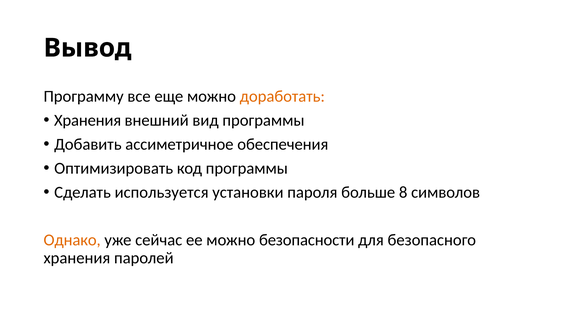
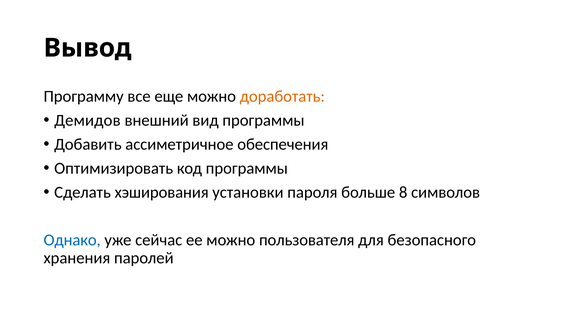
Хранения: Хранения -> Демидов (87, 120)
используется: используется -> хэширования (162, 192)
Однако colour: orange -> blue (72, 240)
безопасности: безопасности -> пользователя (307, 240)
